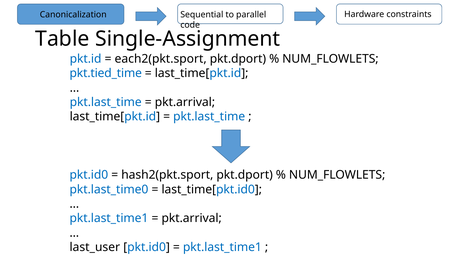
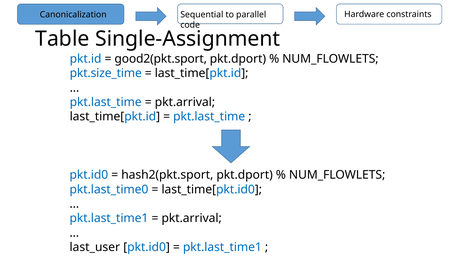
each2(pkt.sport: each2(pkt.sport -> good2(pkt.sport (161, 59)
pkt.tied_time: pkt.tied_time -> pkt.size_time (106, 73)
